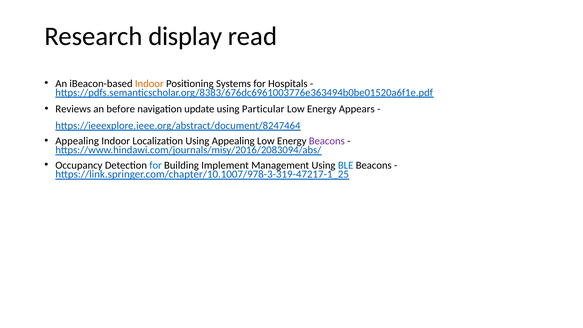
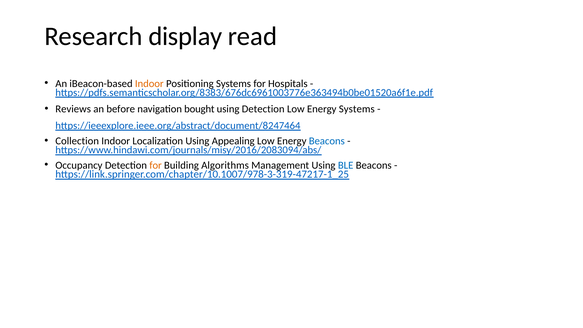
update: update -> bought (199, 109)
using Particular: Particular -> Detection (263, 109)
Energy Appears: Appears -> Systems (357, 109)
Appealing: Appealing -> Collection (77, 141)
Beacons colour: purple -> blue (327, 141)
for colour: blue -> orange (156, 165)
Implement: Implement -> Algorithms (225, 165)
